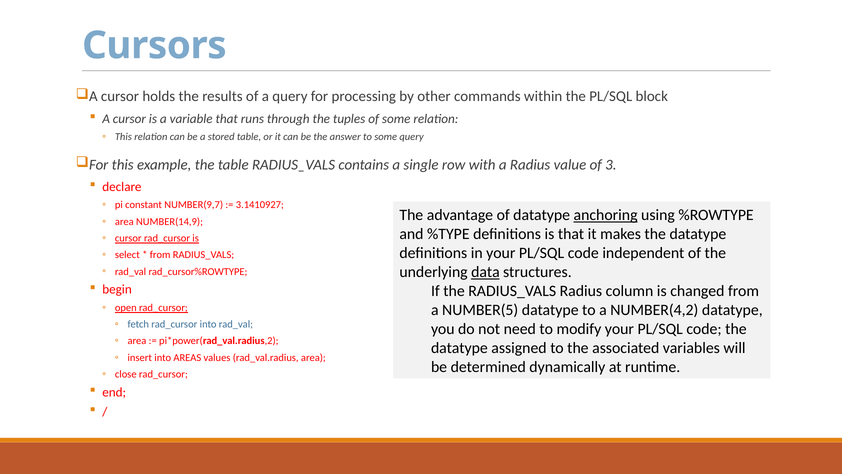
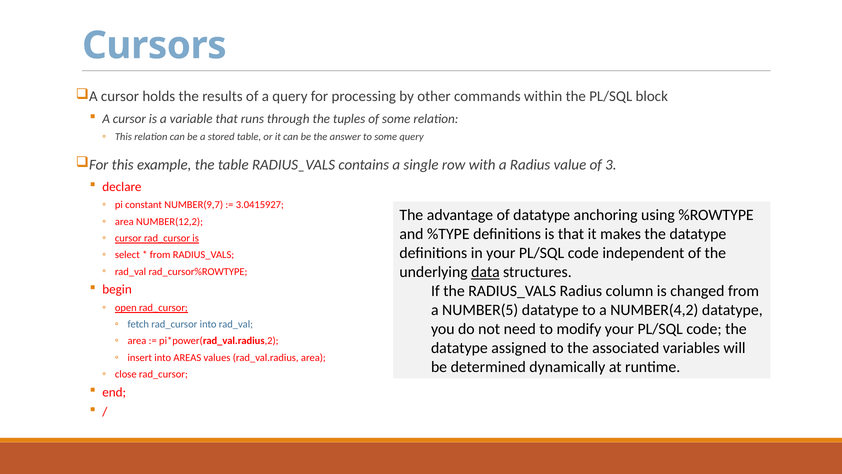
3.1410927: 3.1410927 -> 3.0415927 (260, 205)
anchoring underline: present -> none (606, 215)
NUMBER(14,9: NUMBER(14,9 -> NUMBER(12,2 (170, 221)
